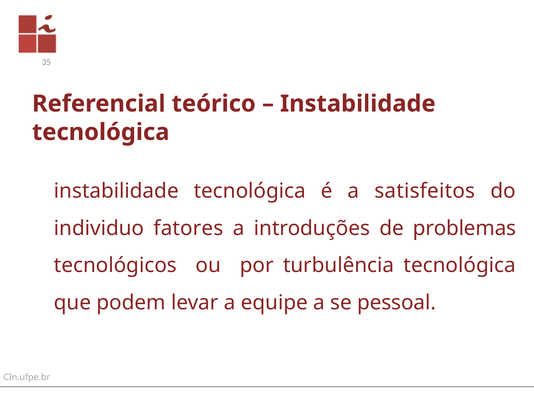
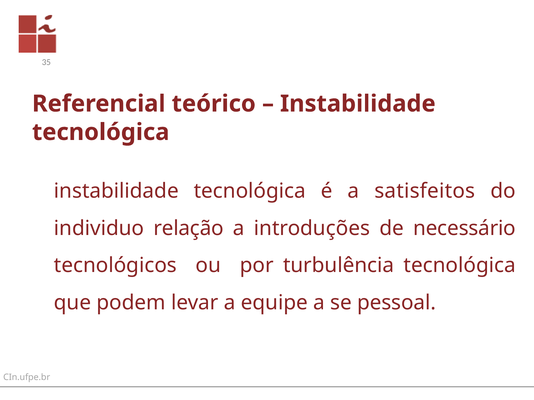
fatores: fatores -> relação (189, 228)
problemas: problemas -> necessário (465, 228)
